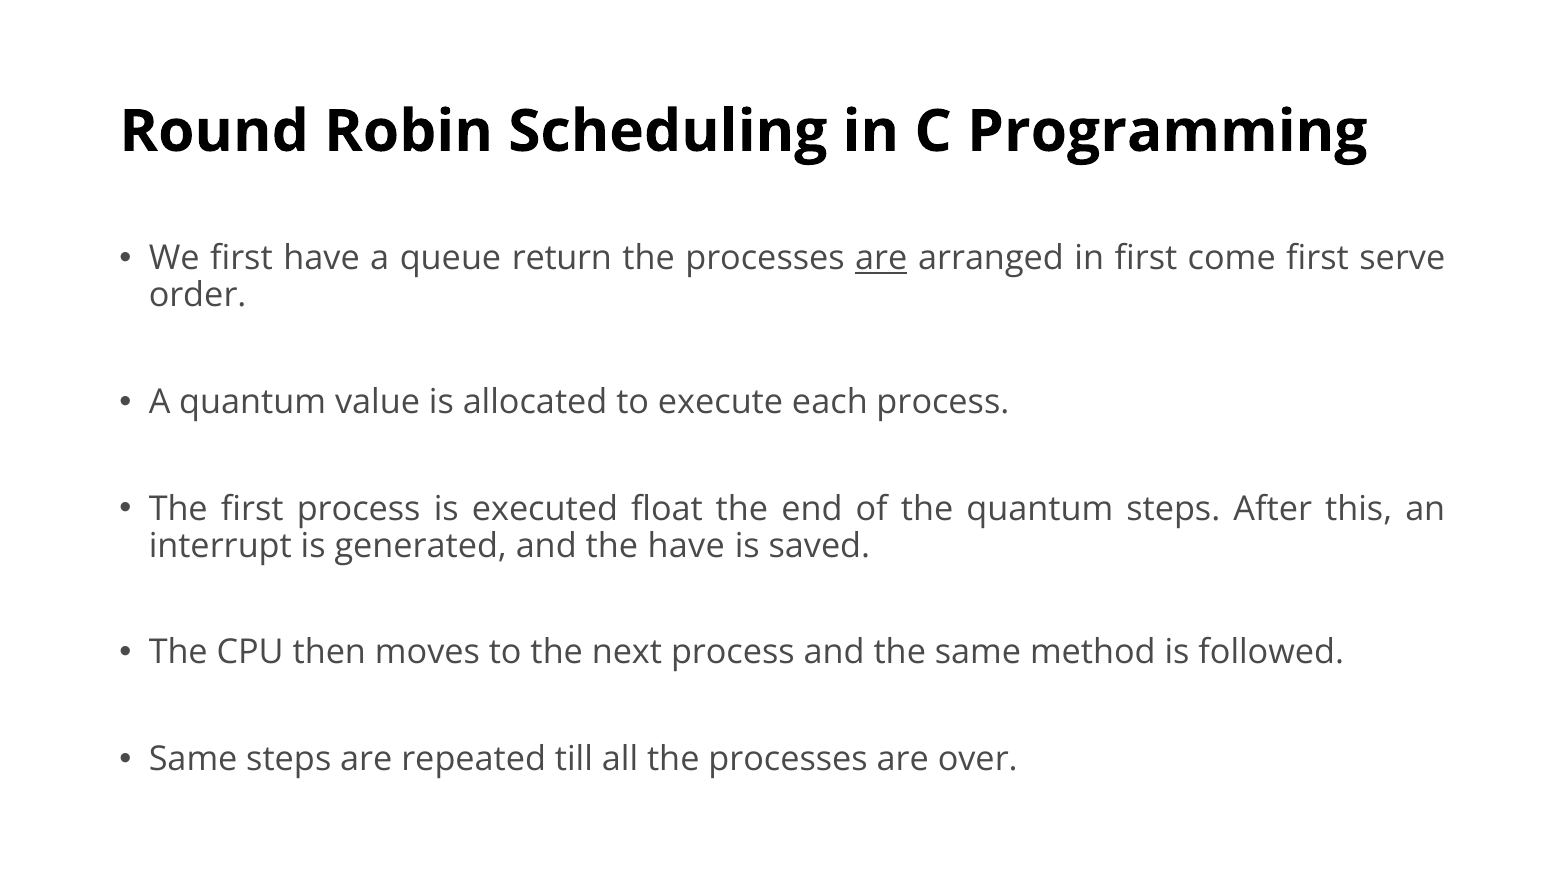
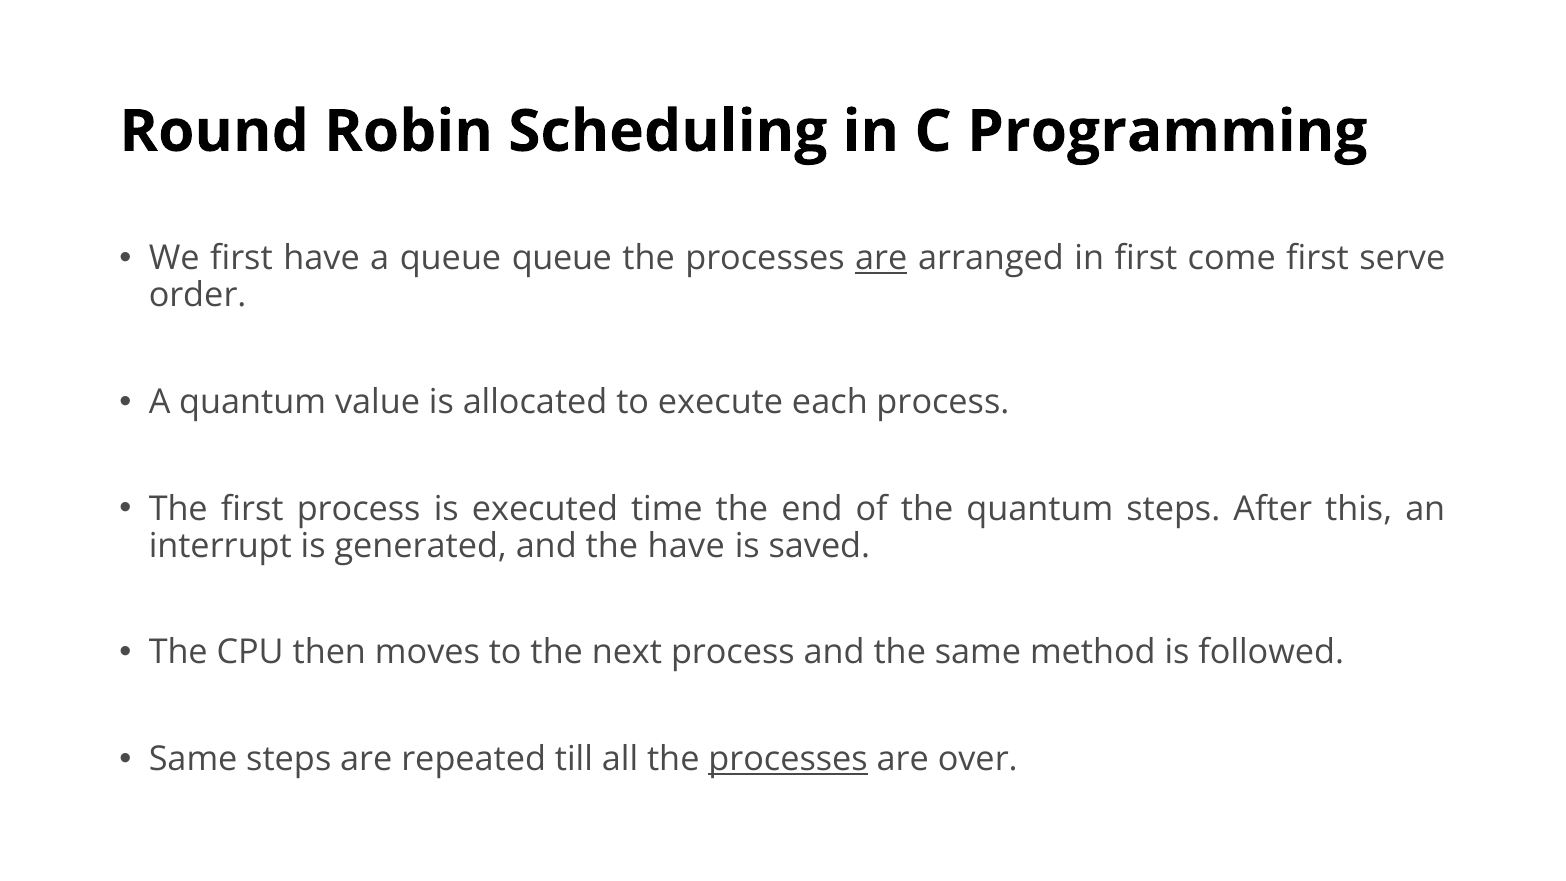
queue return: return -> queue (562, 259)
float: float -> time (667, 509)
processes underline: none -> present (788, 759)
